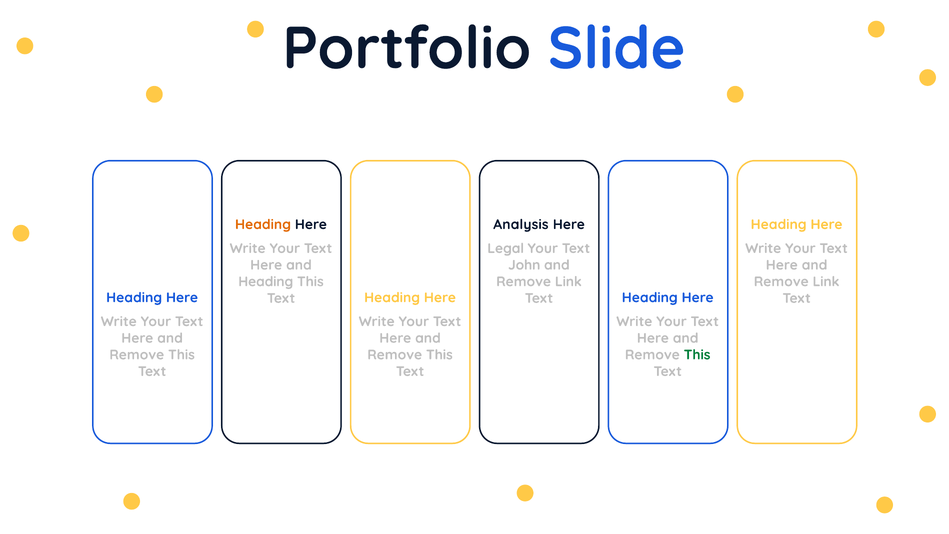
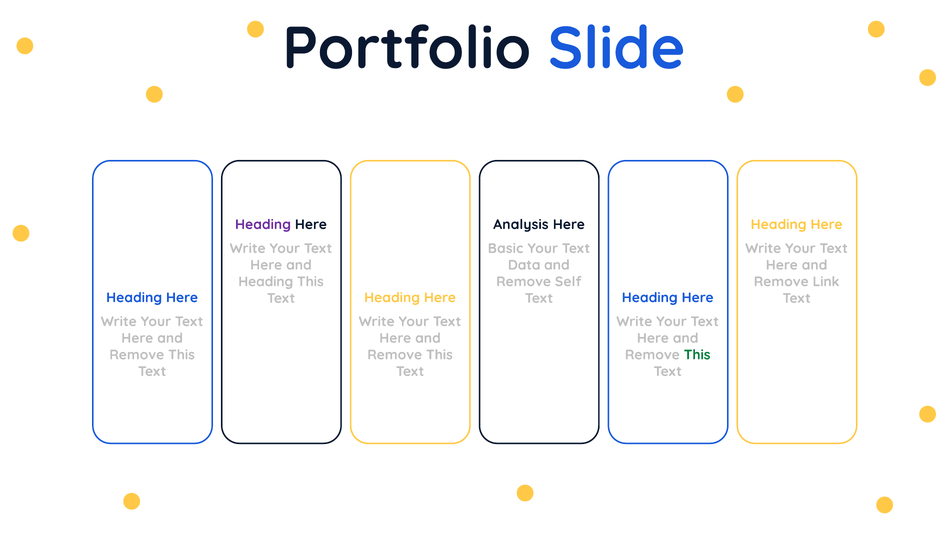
Heading colour: orange -> purple (263, 224)
Legal: Legal -> Basic (506, 248)
John: John -> Data (524, 265)
Link: Link -> Self (568, 282)
